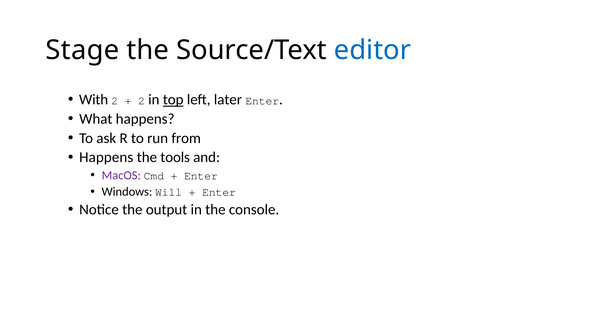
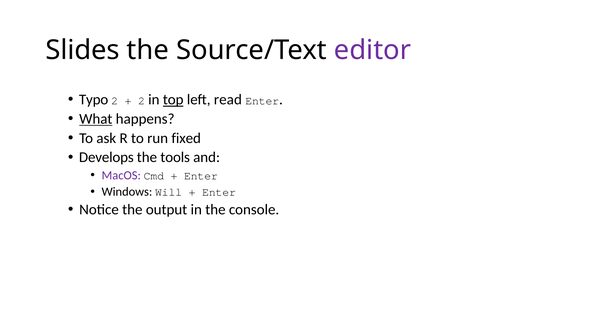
Stage: Stage -> Slides (83, 50)
editor colour: blue -> purple (373, 50)
With: With -> Typo (94, 100)
later: later -> read (228, 100)
What underline: none -> present (96, 119)
from: from -> fixed (186, 138)
Happens: Happens -> Develops (106, 158)
